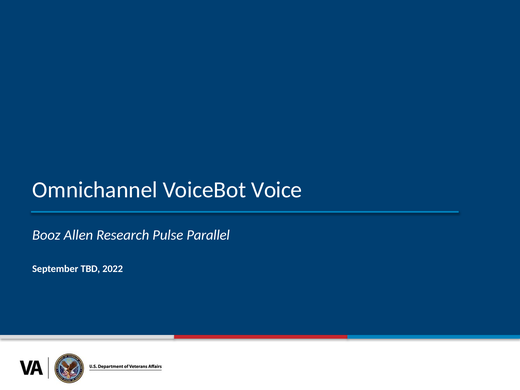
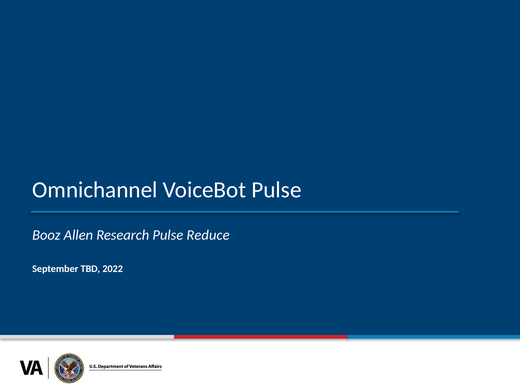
VoiceBot Voice: Voice -> Pulse (276, 190)
Parallel: Parallel -> Reduce (208, 235)
